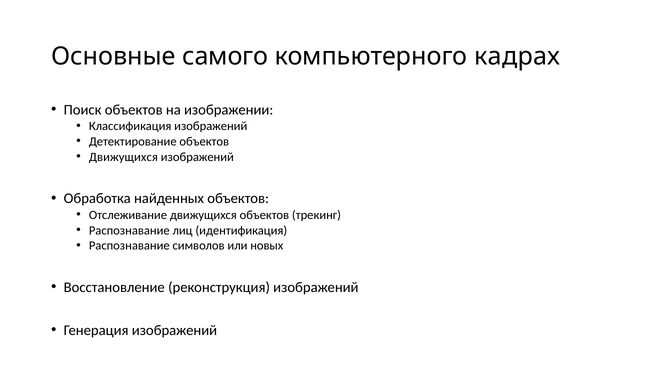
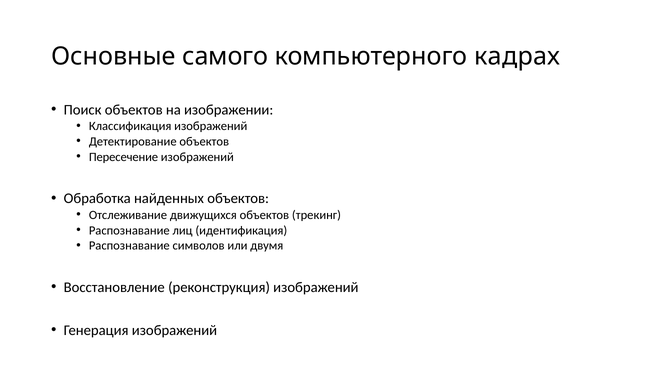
Движущихся: Движущихся -> Пересечение (124, 157)
новых: новых -> двумя (267, 245)
